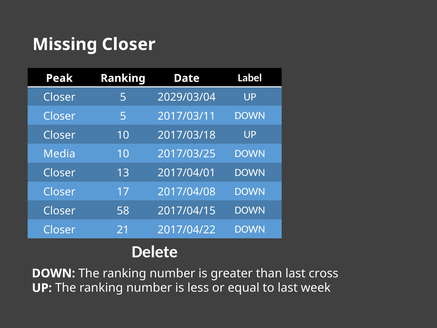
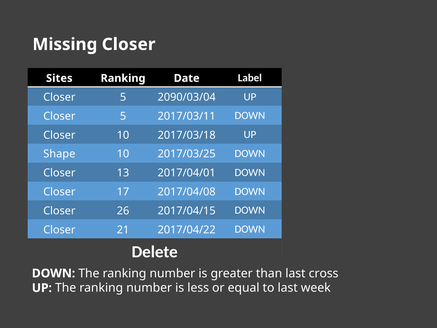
Peak: Peak -> Sites (59, 78)
2029/03/04: 2029/03/04 -> 2090/03/04 (187, 97)
Media: Media -> Shape (59, 154)
58: 58 -> 26 (123, 211)
